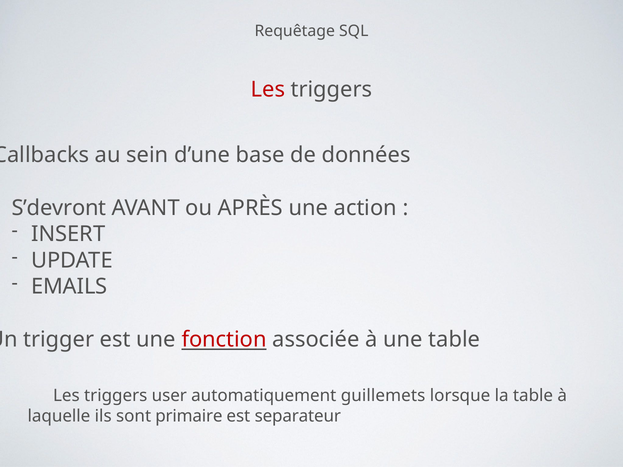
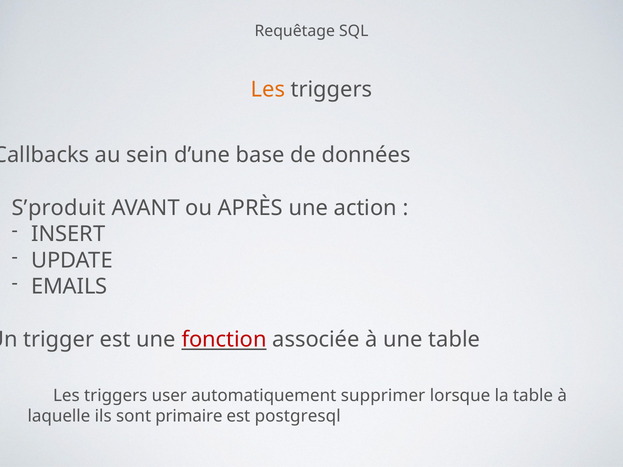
Les colour: red -> orange (268, 90)
S’devront: S’devront -> S’produit (59, 208)
guillemets: guillemets -> supprimer (383, 396)
separateur: separateur -> postgresql (298, 417)
